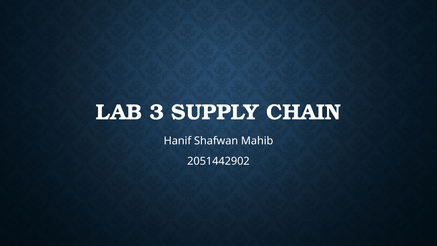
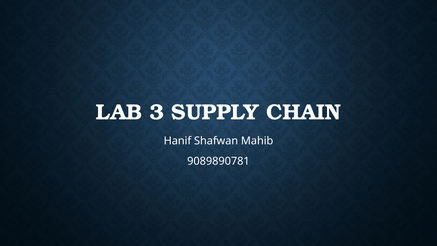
2051442902: 2051442902 -> 9089890781 (218, 161)
